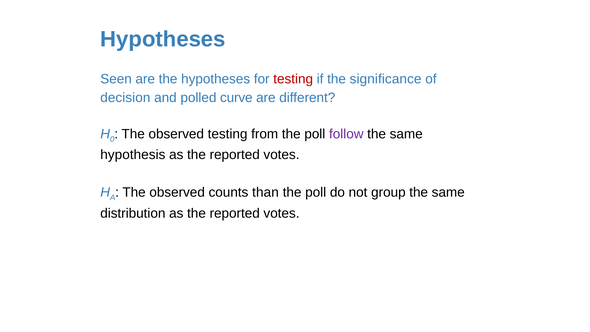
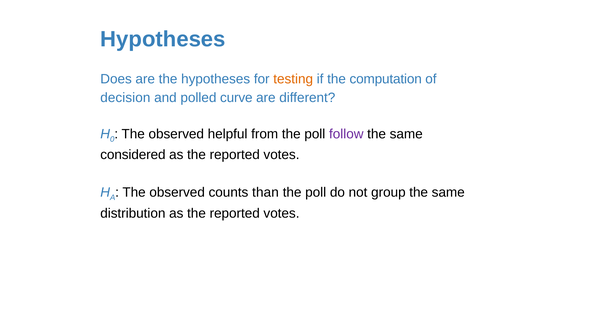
Seen: Seen -> Does (116, 79)
testing colour: red -> orange (293, 79)
significance: significance -> computation (386, 79)
observed testing: testing -> helpful (228, 134)
hypothesis: hypothesis -> considered (133, 155)
